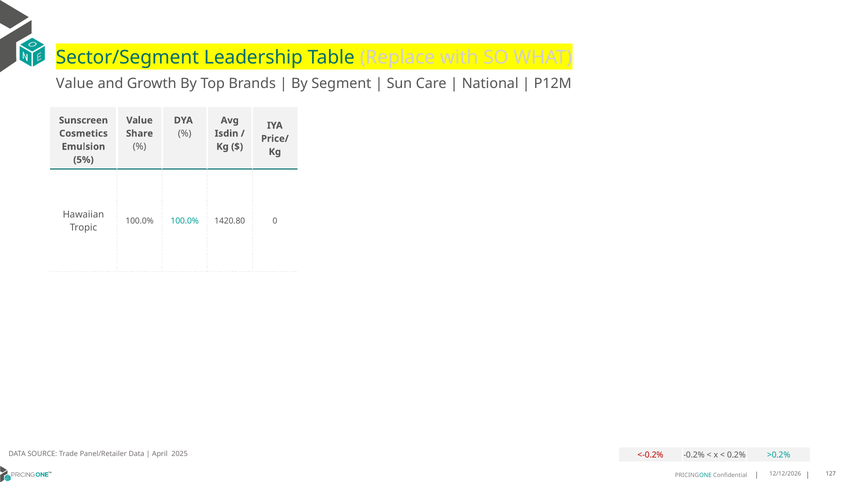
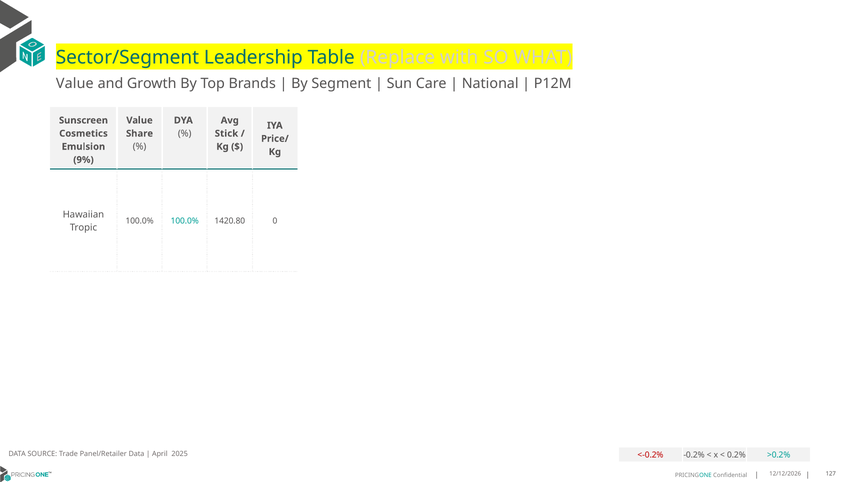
Isdin: Isdin -> Stick (226, 134)
5%: 5% -> 9% (83, 160)
